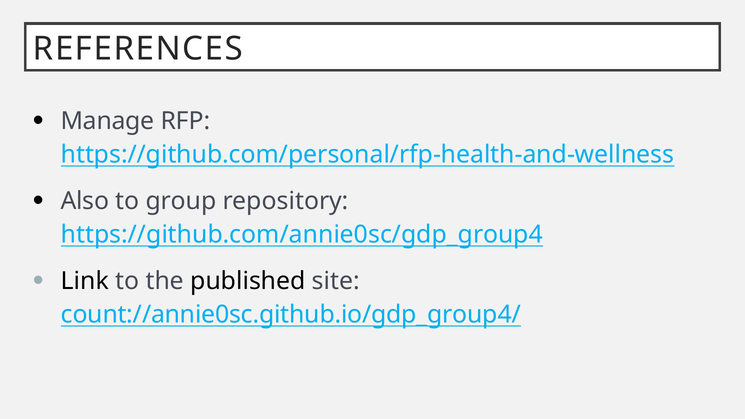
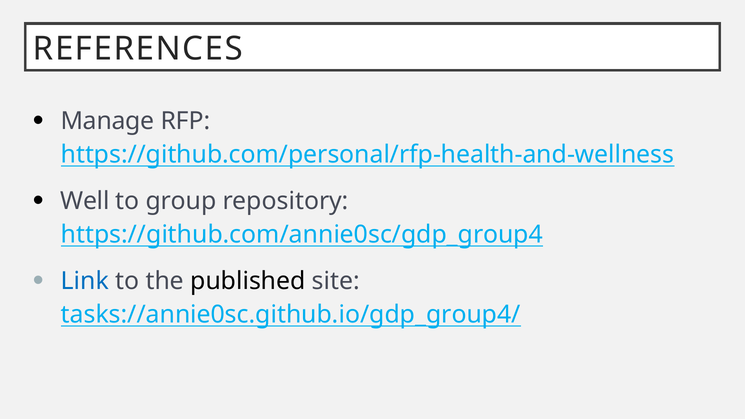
Also: Also -> Well (85, 201)
Link colour: black -> blue (85, 281)
count://annie0sc.github.io/gdp_group4/: count://annie0sc.github.io/gdp_group4/ -> tasks://annie0sc.github.io/gdp_group4/ (291, 315)
